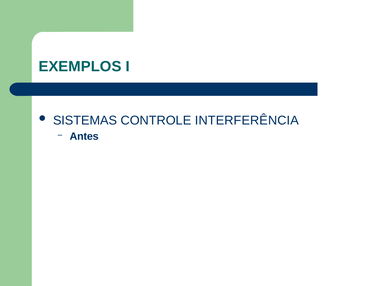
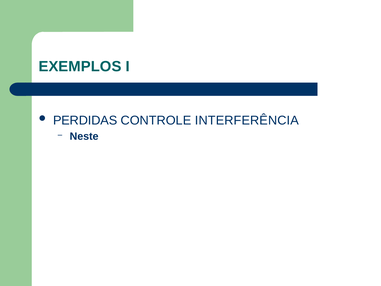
SISTEMAS: SISTEMAS -> PERDIDAS (85, 120)
Antes: Antes -> Neste (84, 136)
